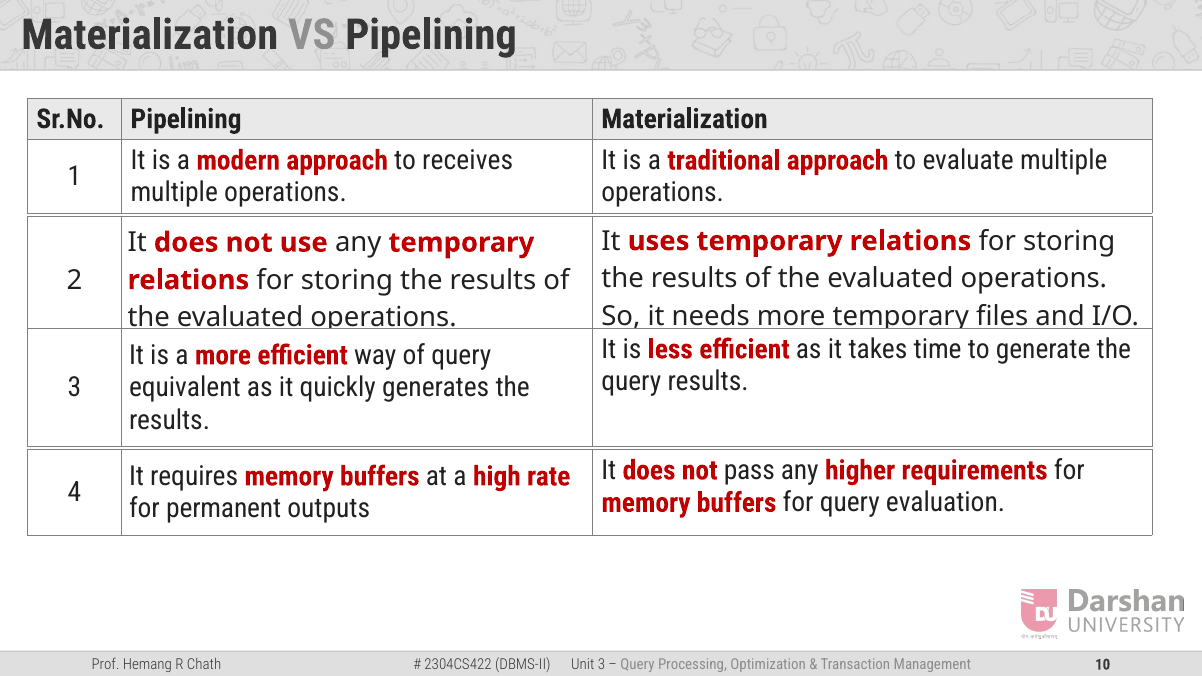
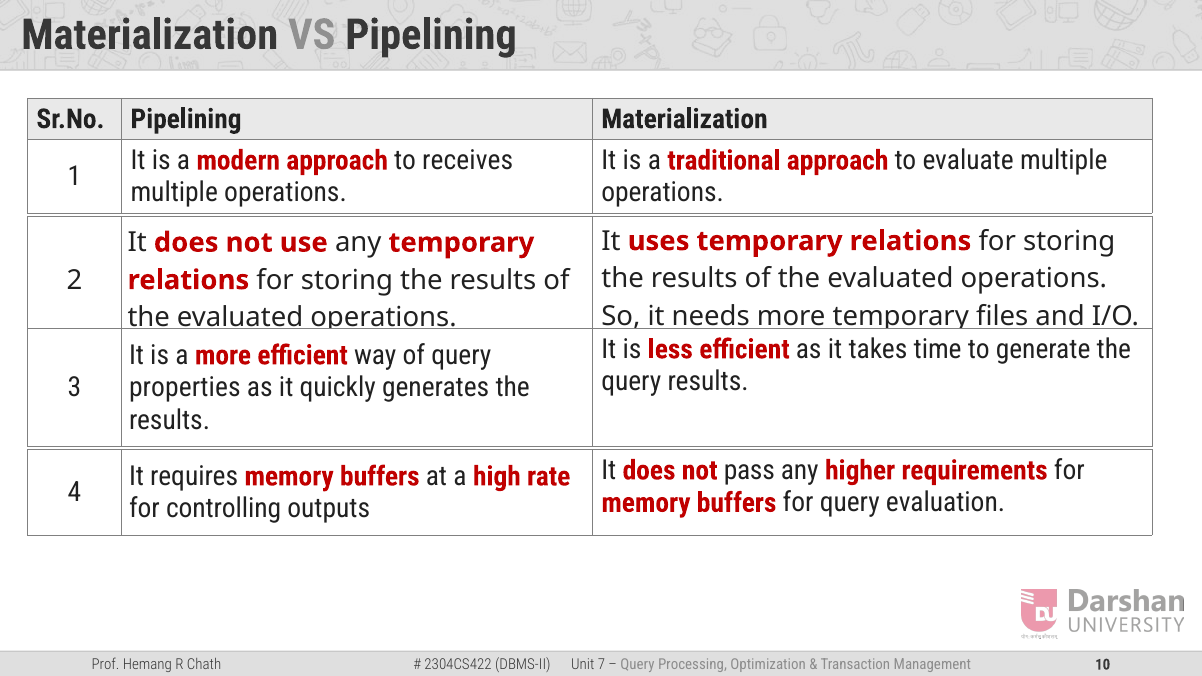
equivalent: equivalent -> properties (185, 388)
permanent: permanent -> controlling (224, 509)
3: 3 -> 7 (601, 665)
